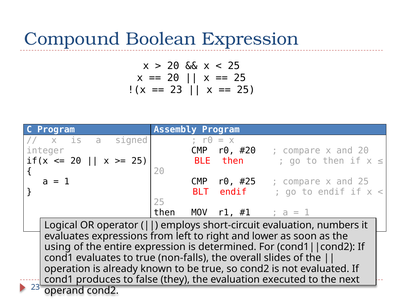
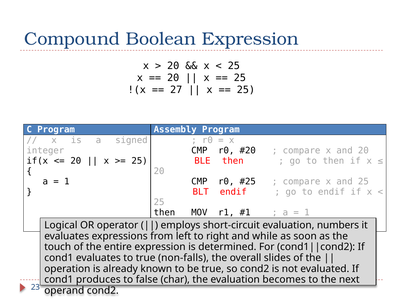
23: 23 -> 27 (176, 90)
lower: lower -> while (265, 236)
using: using -> touch (58, 247)
they: they -> char (175, 280)
executed: executed -> becomes (284, 280)
